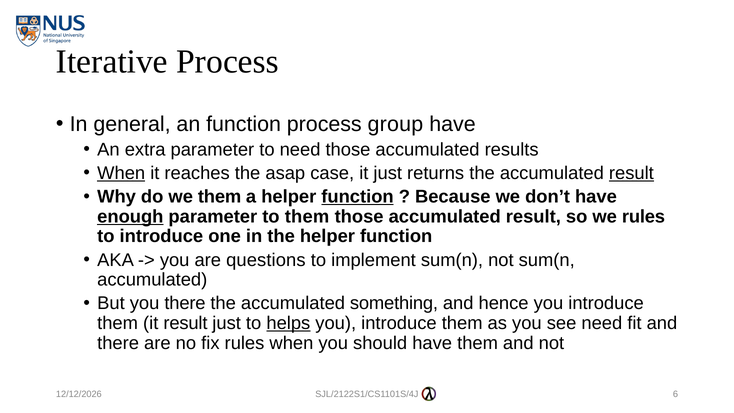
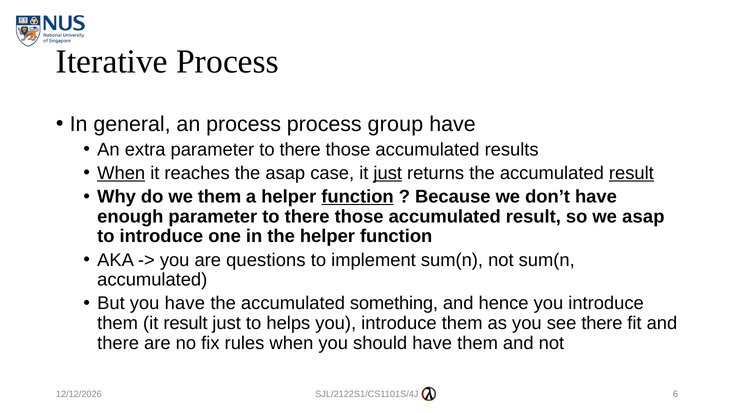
an function: function -> process (244, 124)
extra parameter to need: need -> there (300, 149)
just underline: none -> present (388, 173)
enough underline: present -> none (130, 216)
them: them -> there (307, 216)
we rules: rules -> asap (643, 216)
you there: there -> have (185, 303)
helps underline: present -> none (288, 323)
see need: need -> there (602, 323)
